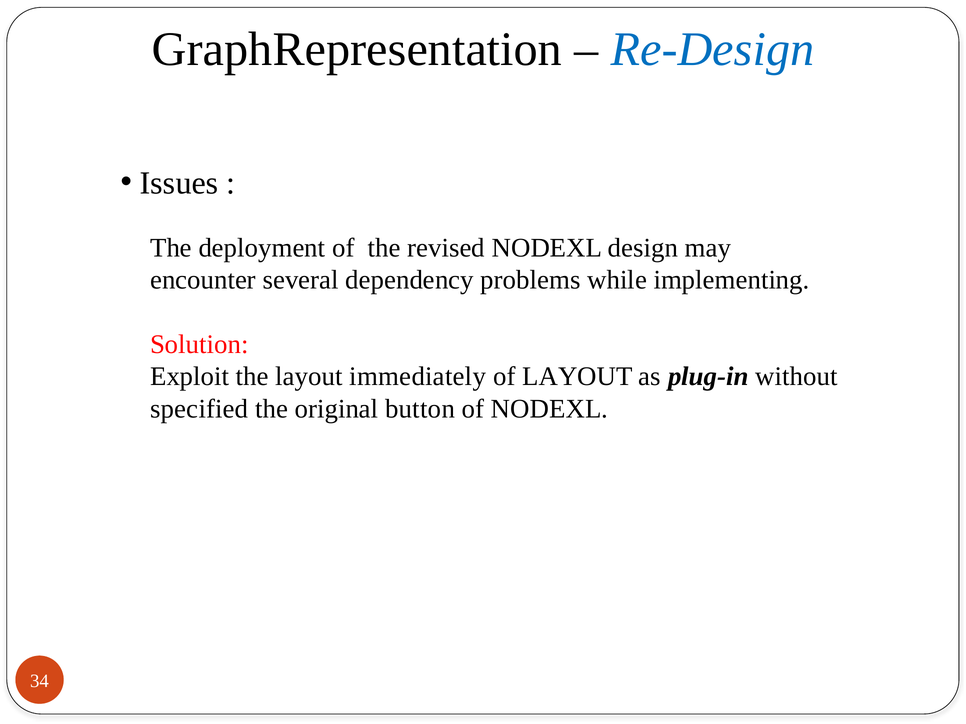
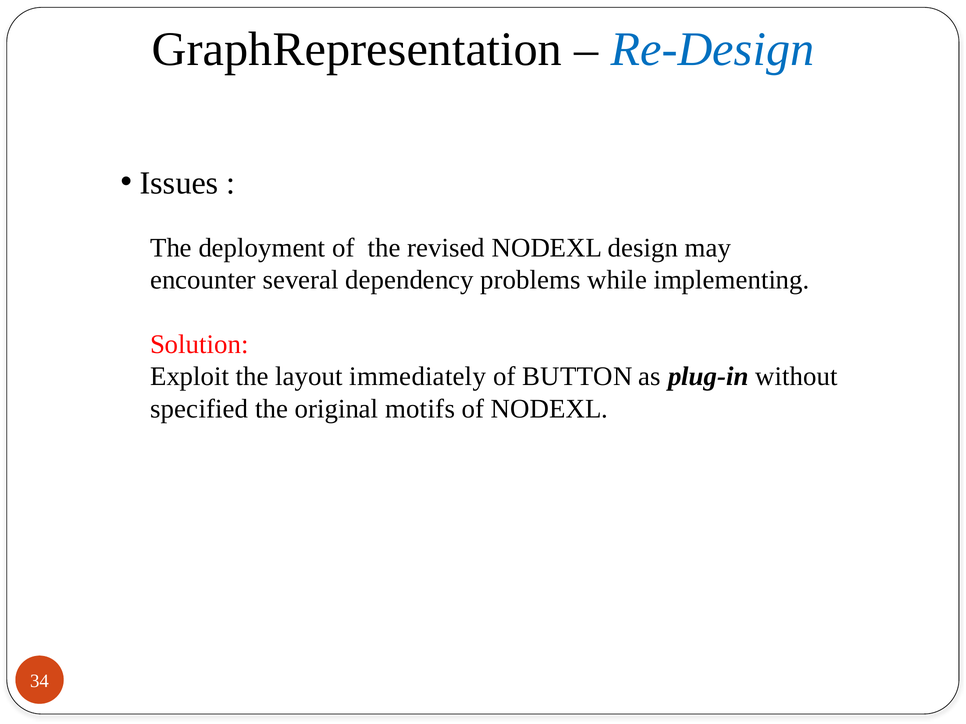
of LAYOUT: LAYOUT -> BUTTON (577, 377)
button: button -> motifs (420, 409)
